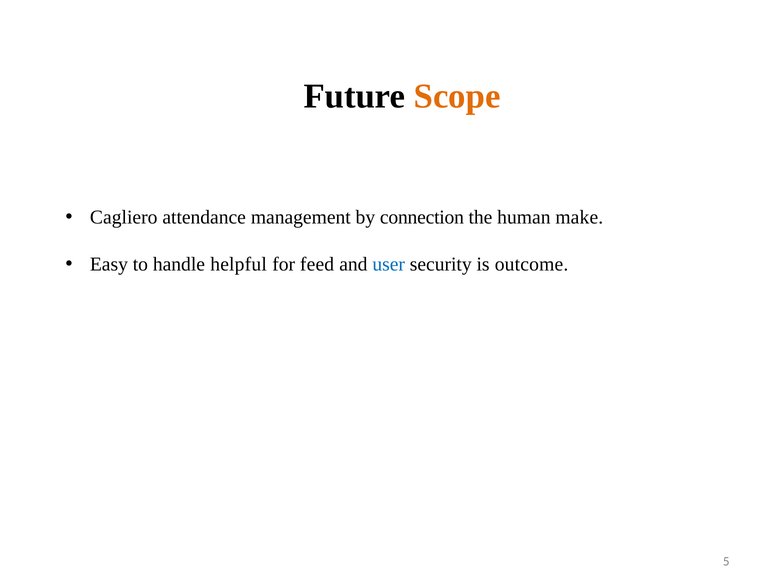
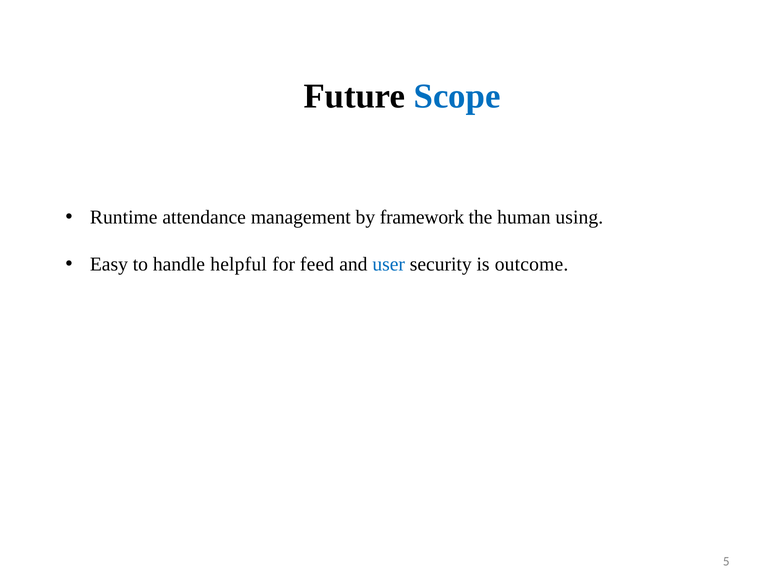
Scope colour: orange -> blue (457, 96)
Cagliero: Cagliero -> Runtime (124, 217)
connection: connection -> framework (422, 217)
make: make -> using (579, 217)
